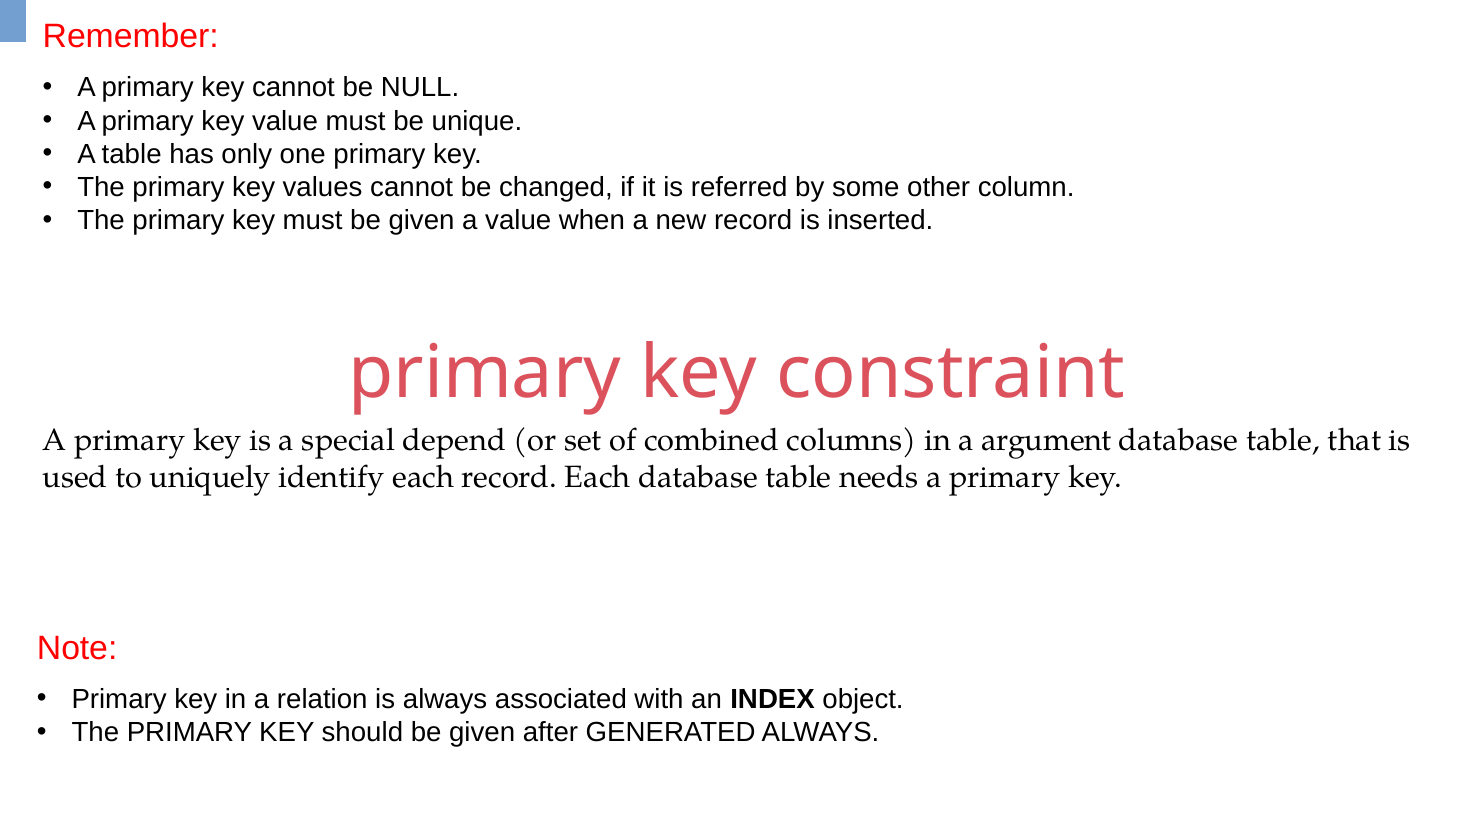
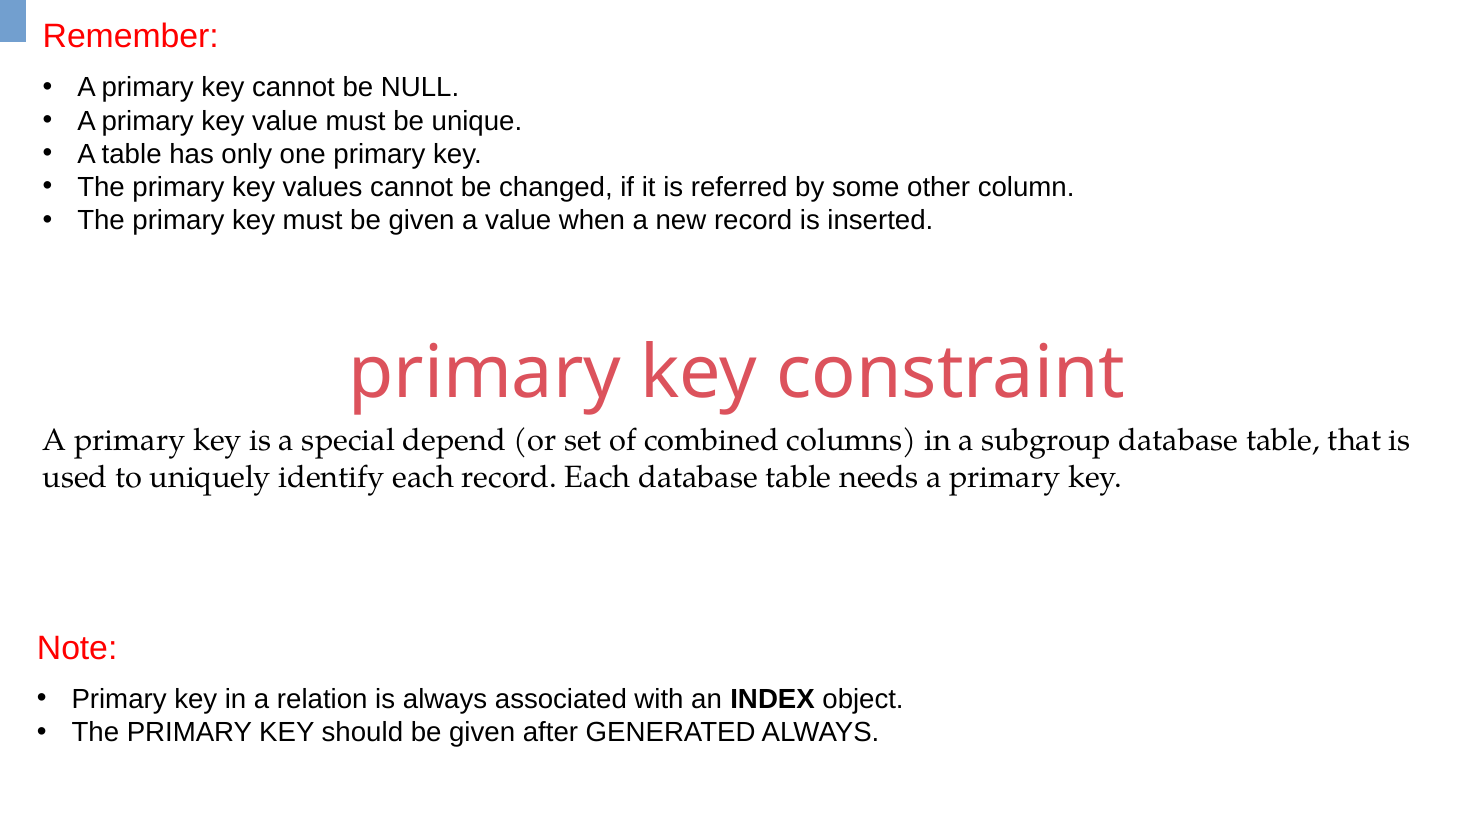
argument: argument -> subgroup (1047, 441)
